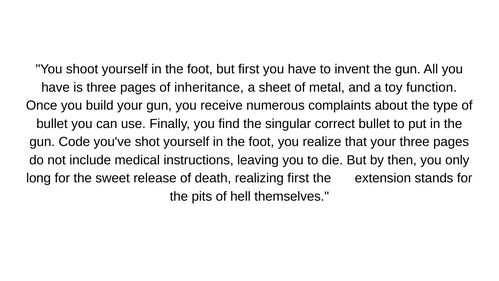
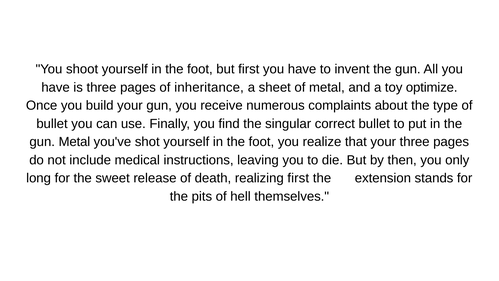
function: function -> optimize (432, 87)
gun Code: Code -> Metal (74, 142)
